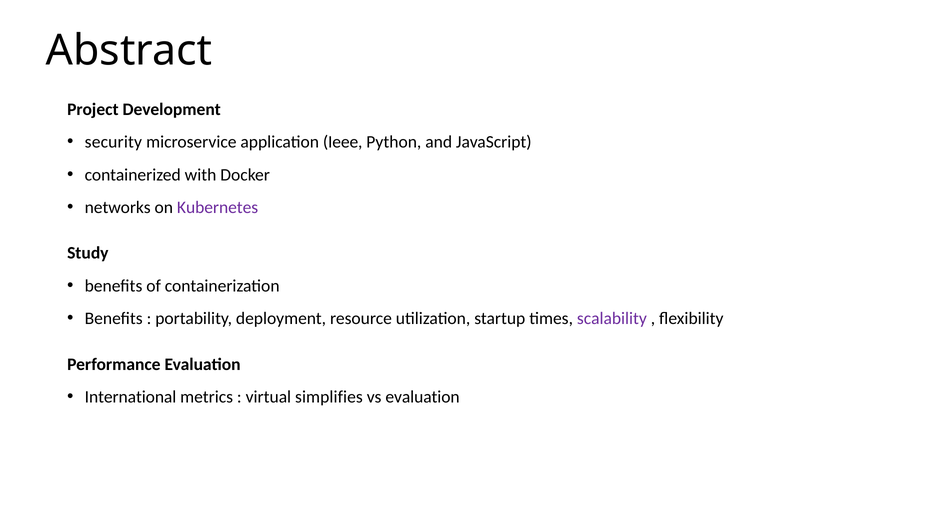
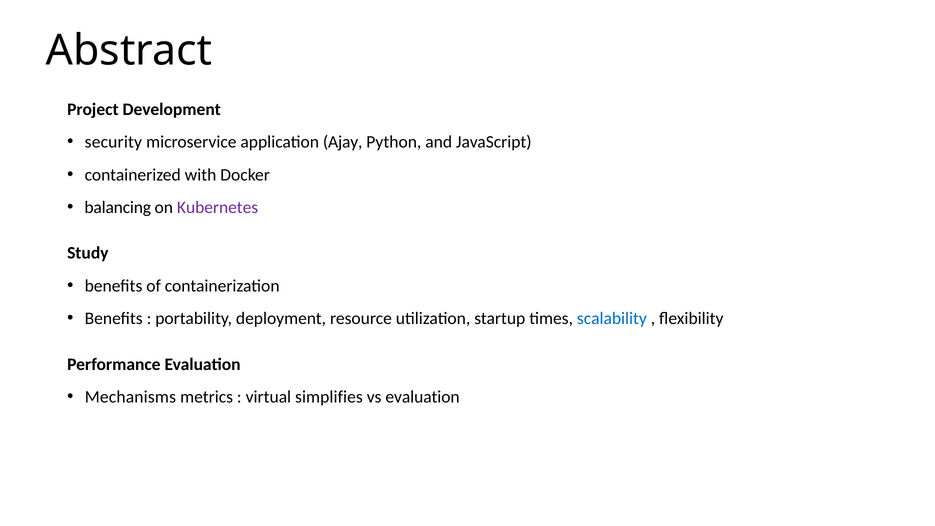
Ieee: Ieee -> Ajay (343, 142)
networks: networks -> balancing (118, 207)
scalability colour: purple -> blue (612, 319)
International: International -> Mechanisms (130, 397)
